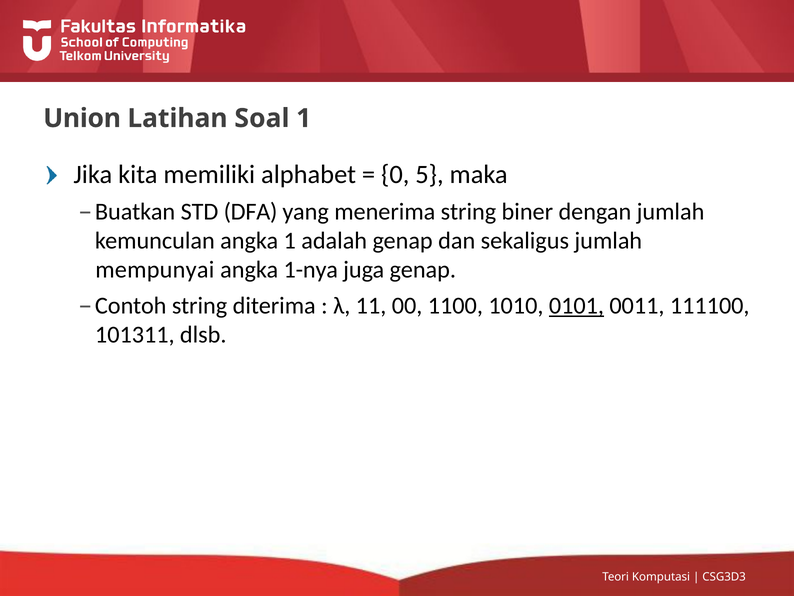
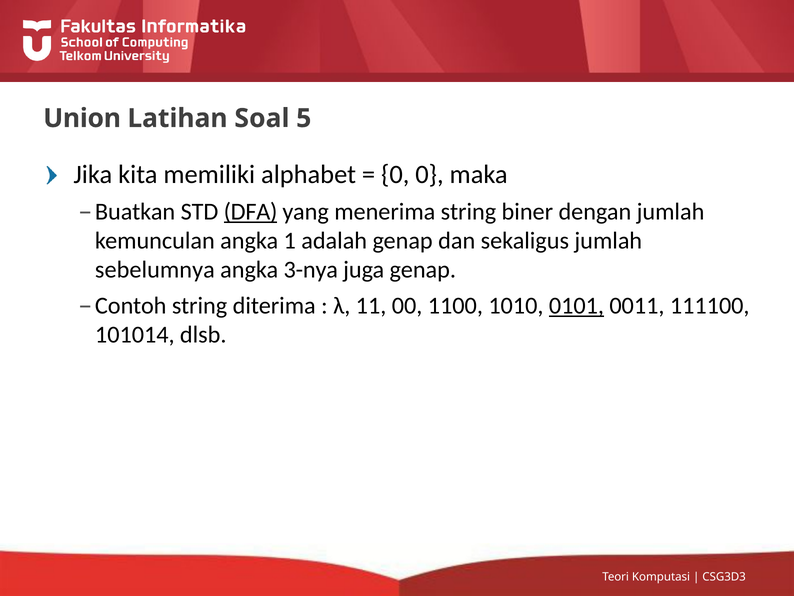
Soal 1: 1 -> 5 (304, 118)
0 5: 5 -> 0 (429, 175)
DFA underline: none -> present (251, 211)
mempunyai: mempunyai -> sebelumnya (155, 270)
1-nya: 1-nya -> 3-nya (311, 270)
101311: 101311 -> 101014 (135, 334)
